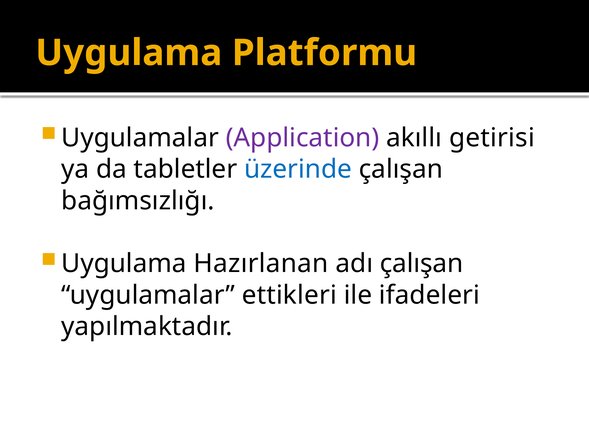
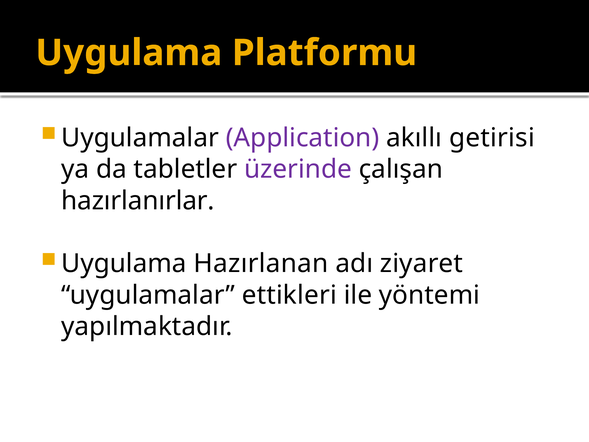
üzerinde colour: blue -> purple (298, 169)
bağımsızlığı: bağımsızlığı -> hazırlanırlar (138, 201)
adı çalışan: çalışan -> ziyaret (421, 263)
ifadeleri: ifadeleri -> yöntemi (429, 295)
